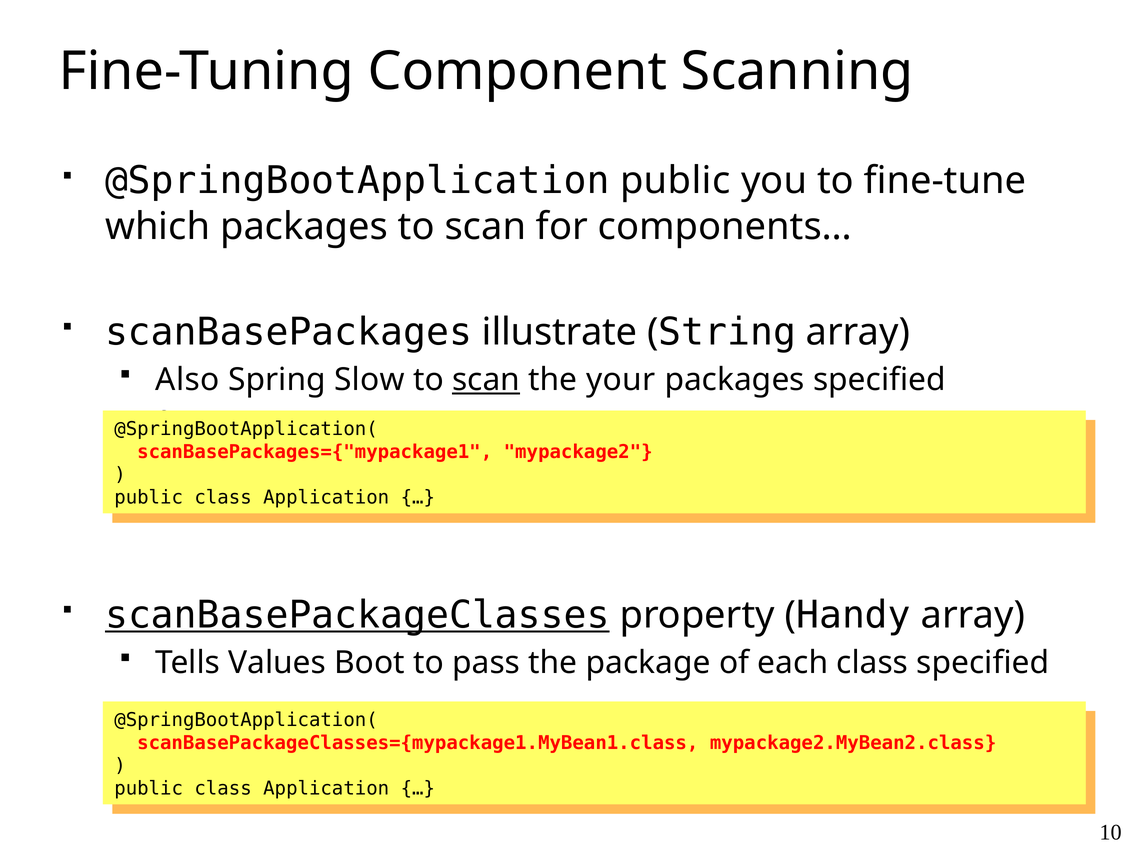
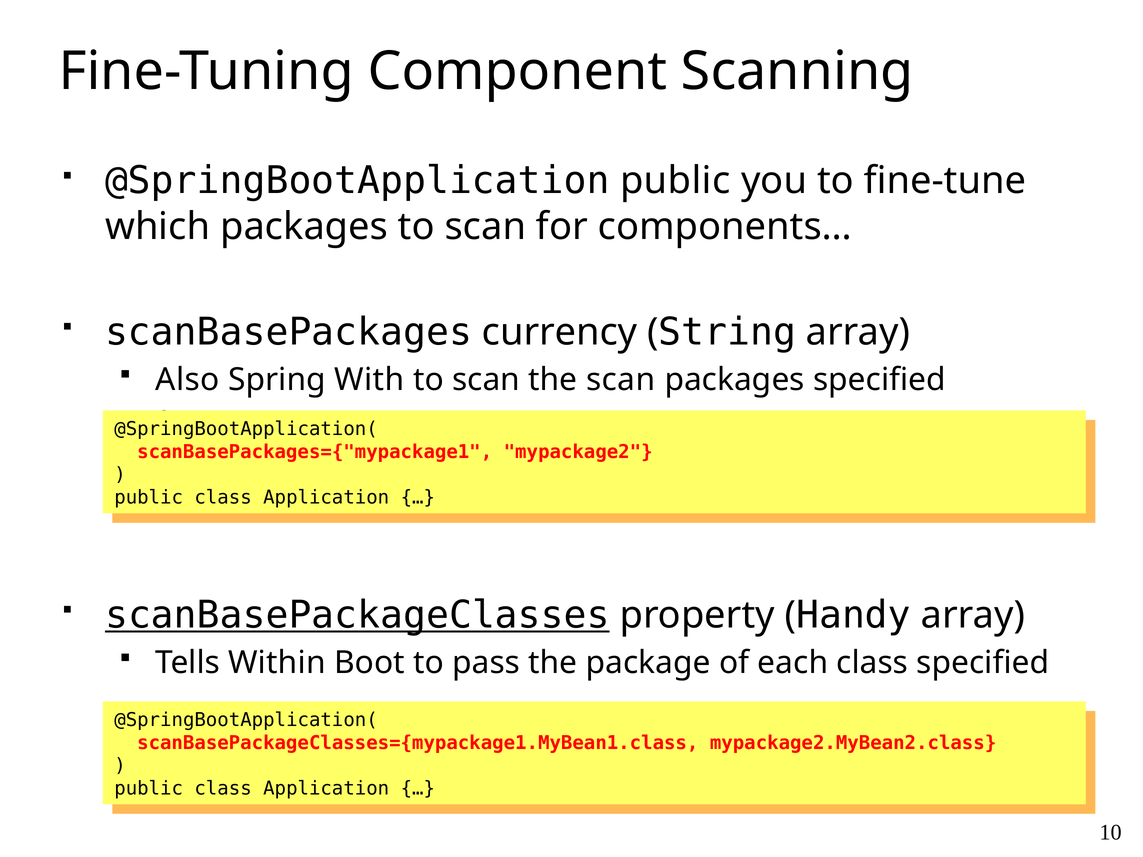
illustrate: illustrate -> currency (560, 332)
Slow: Slow -> With (369, 380)
scan underline: present -> none (486, 380)
the your: your -> scan (621, 380)
Values: Values -> Within (277, 663)
